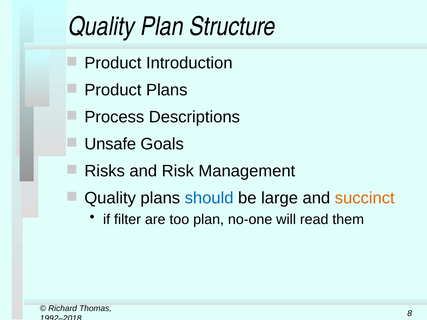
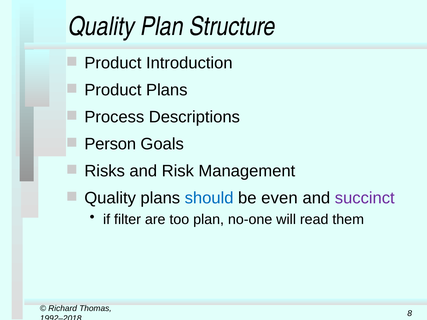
Unsafe: Unsafe -> Person (110, 144)
large: large -> even (279, 198)
succinct colour: orange -> purple (365, 198)
